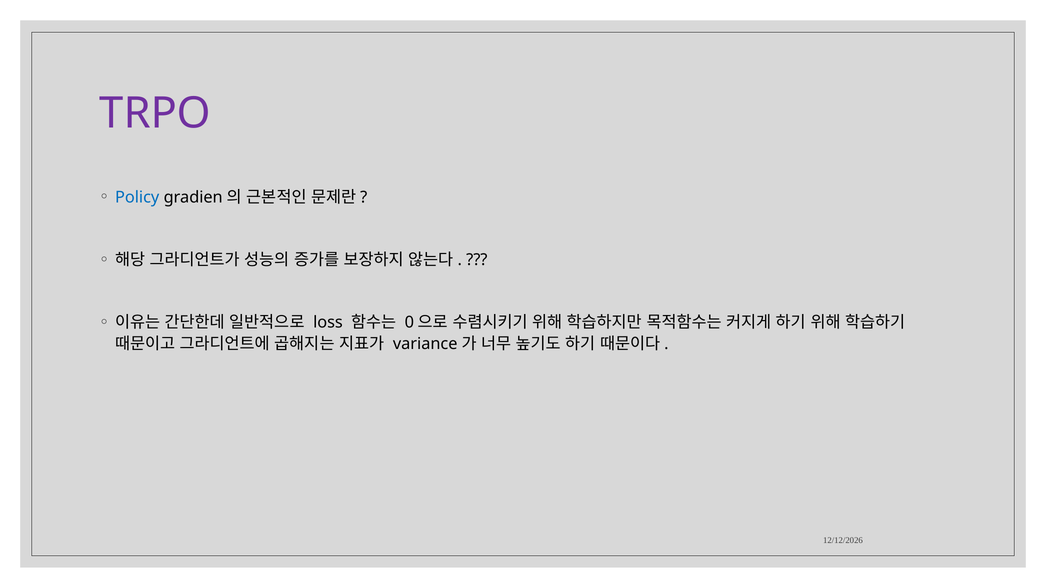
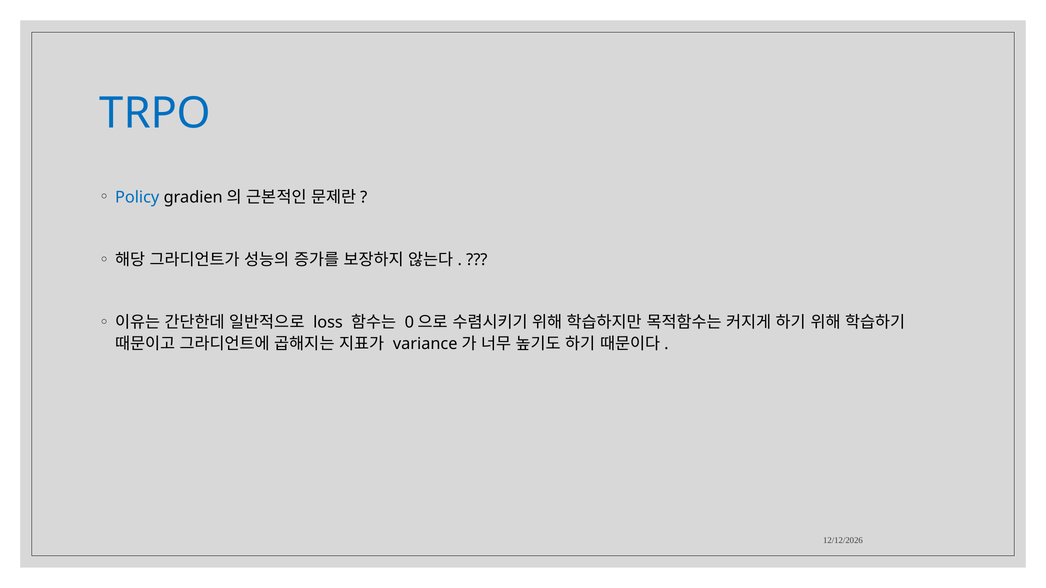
TRPO colour: purple -> blue (155, 114)
